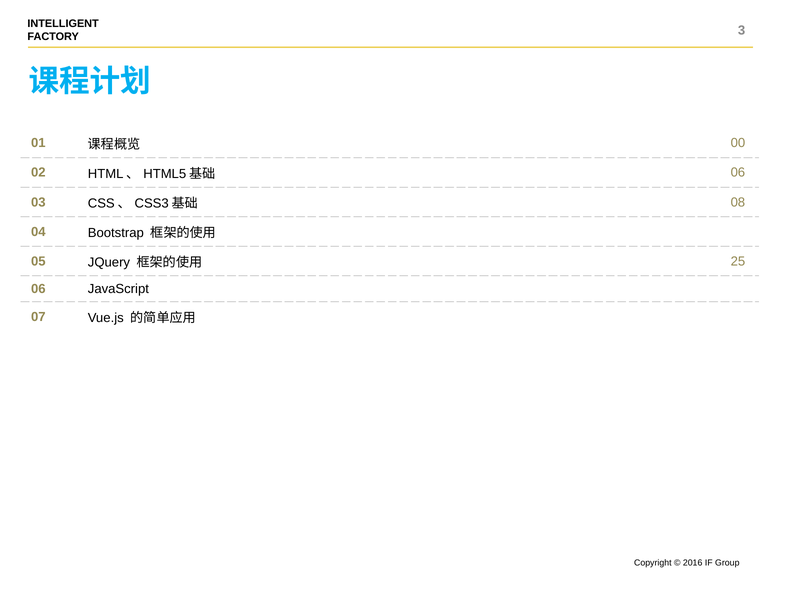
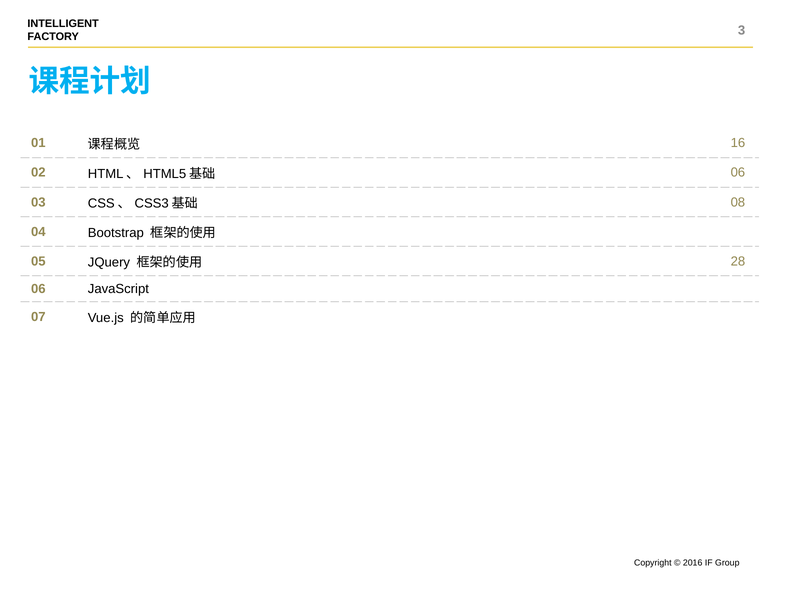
00: 00 -> 16 (738, 143)
25: 25 -> 28 (738, 261)
